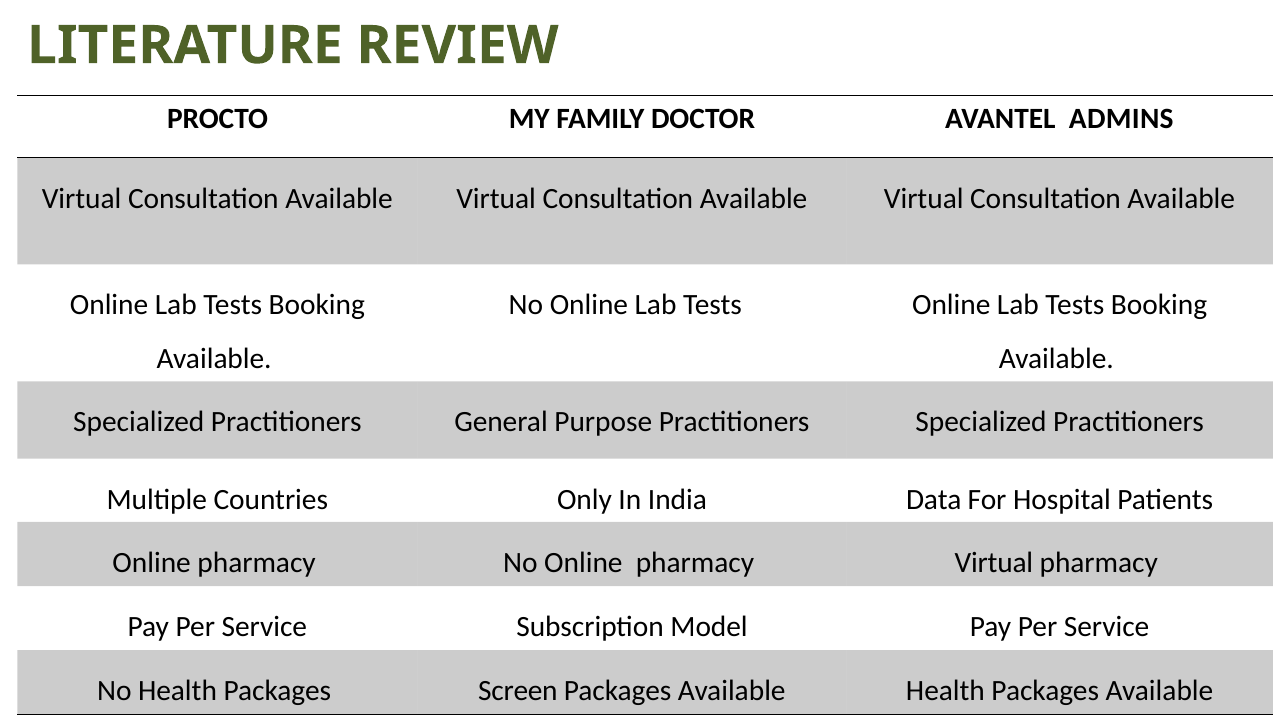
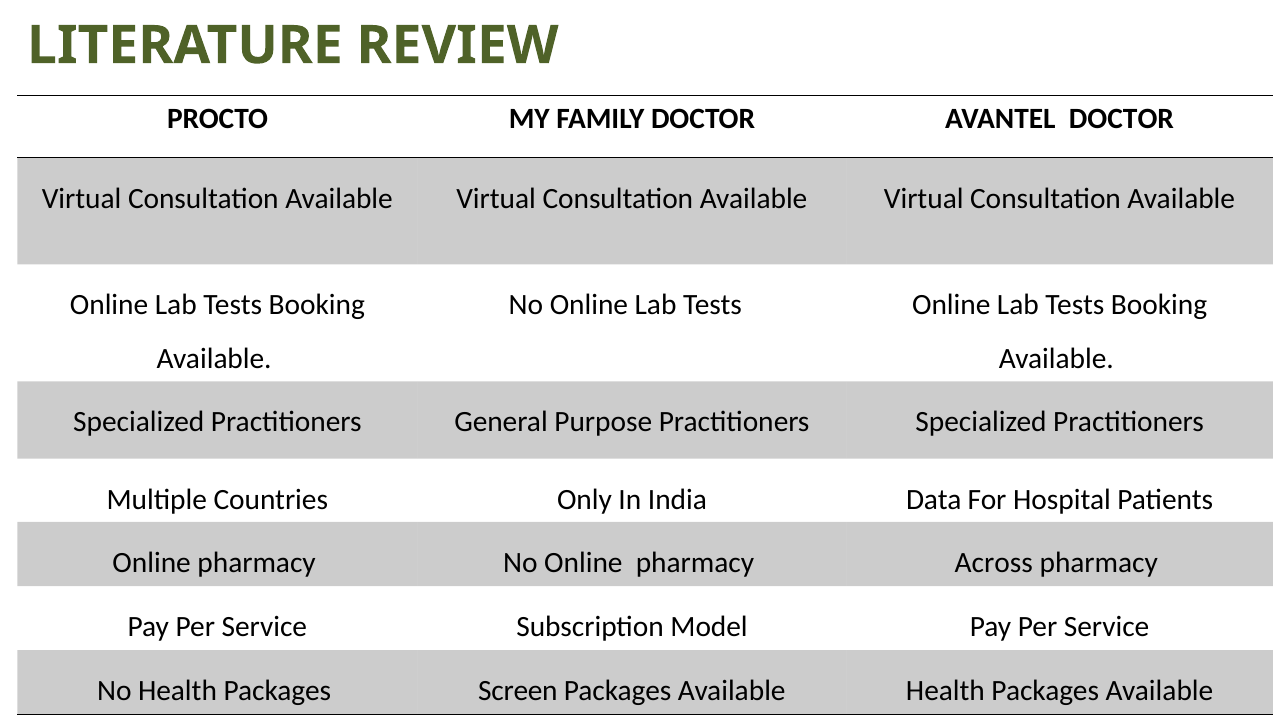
AVANTEL ADMINS: ADMINS -> DOCTOR (1121, 119)
pharmacy Virtual: Virtual -> Across (994, 563)
